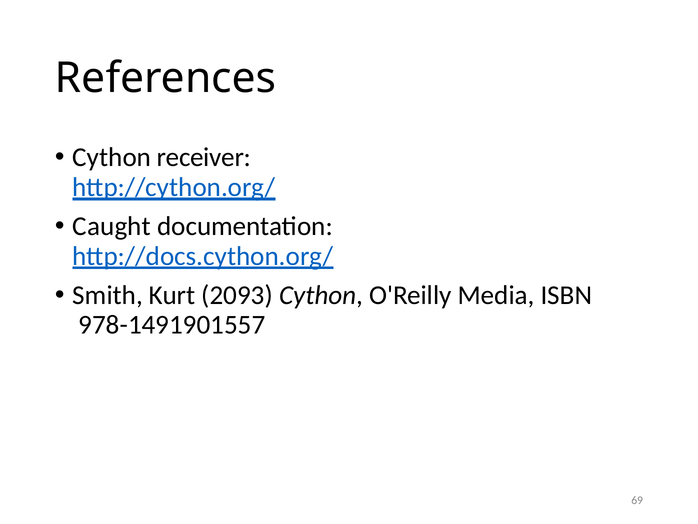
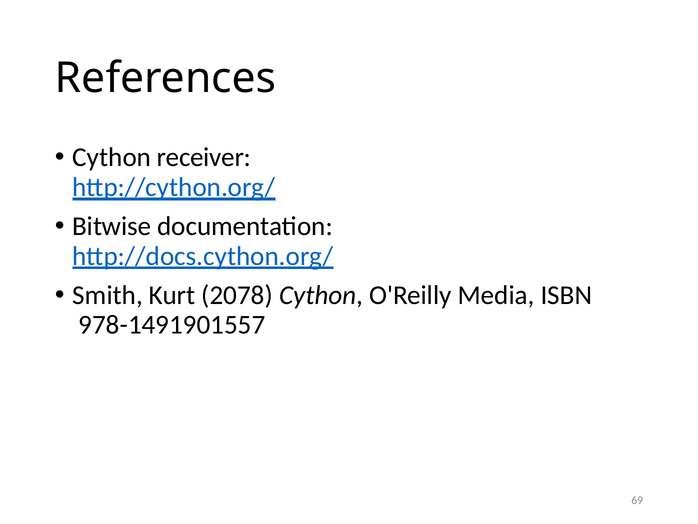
Caught: Caught -> Bitwise (112, 226)
2093: 2093 -> 2078 (237, 295)
